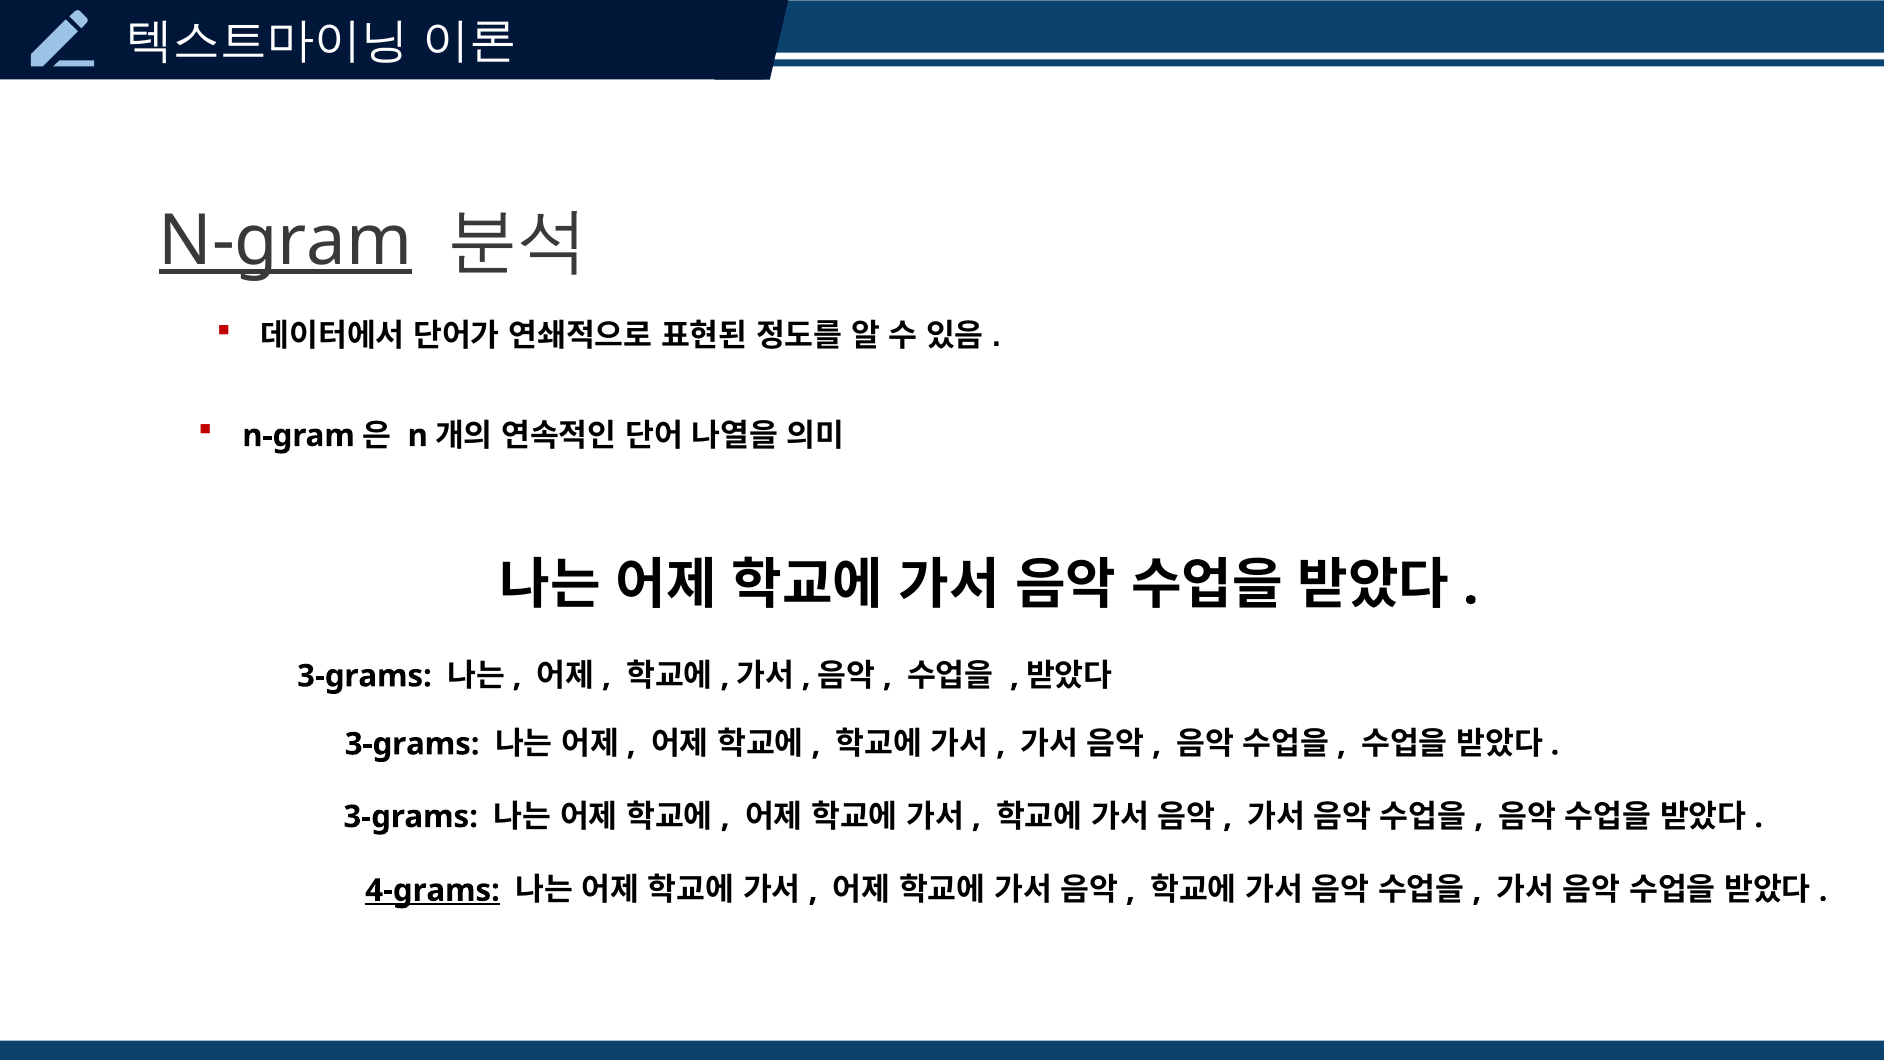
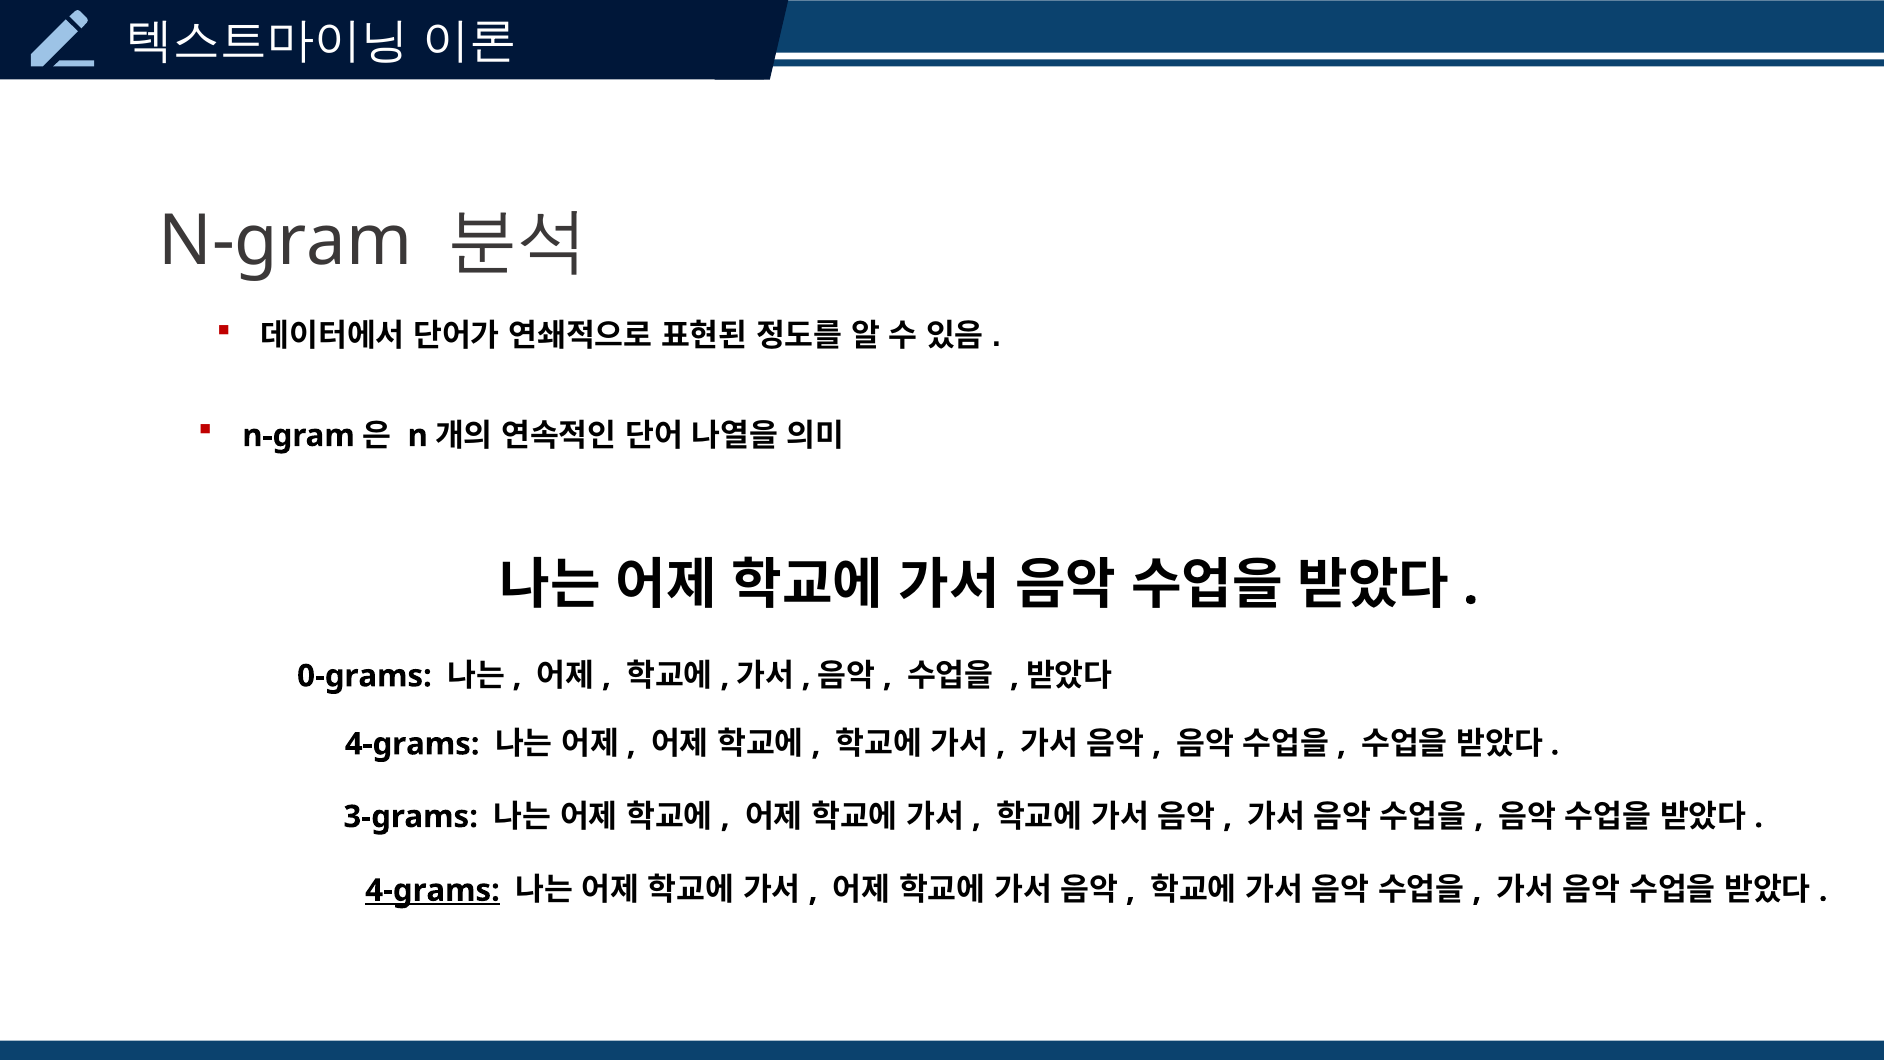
N-gram underline: present -> none (285, 241)
3-grams: 3-grams -> 0-grams (364, 676)
3-grams: 3-grams -> 4-grams (412, 744)
